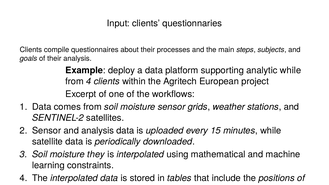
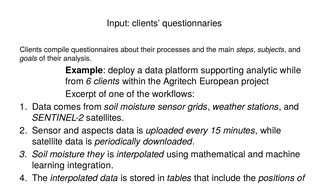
from 4: 4 -> 6 (89, 81)
and analysis: analysis -> aspects (98, 131)
constraints: constraints -> integration (90, 165)
